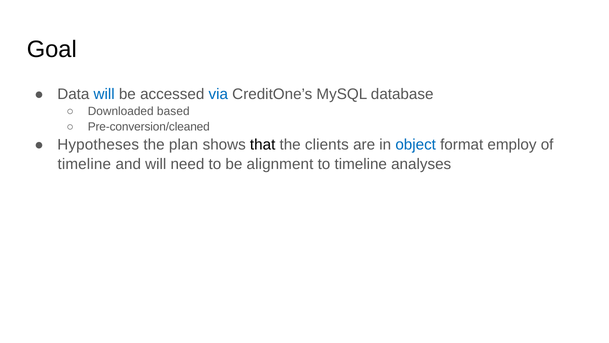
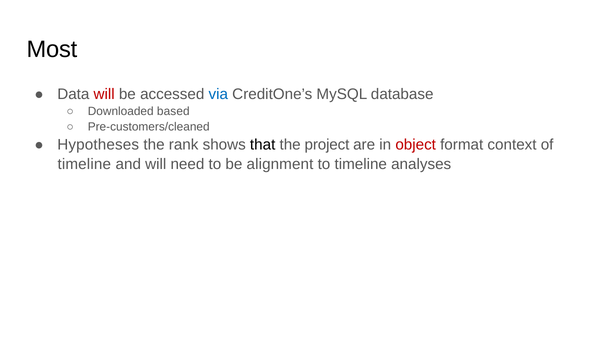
Goal: Goal -> Most (52, 49)
will colour: blue -> red (104, 94)
Pre-conversion/cleaned: Pre-conversion/cleaned -> Pre-customers/cleaned (149, 127)
plan: plan -> rank (184, 144)
clients: clients -> project (327, 144)
object colour: blue -> red (416, 144)
employ: employ -> context (512, 144)
